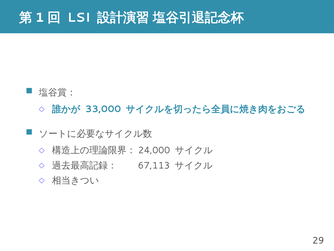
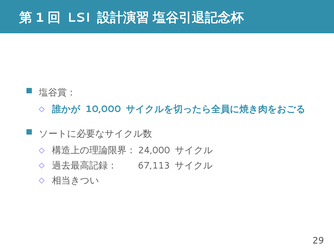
33,000: 33,000 -> 10,000 (103, 109)
